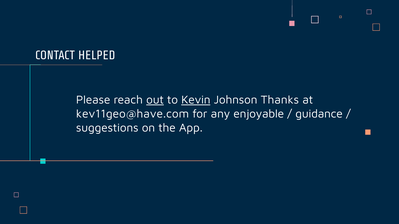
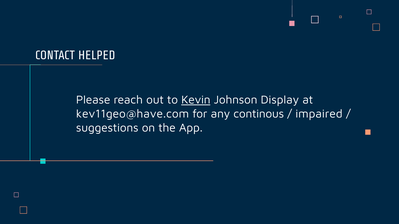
out underline: present -> none (155, 100)
Thanks: Thanks -> Display (280, 100)
enjoyable: enjoyable -> continous (259, 114)
guidance: guidance -> impaired (319, 114)
